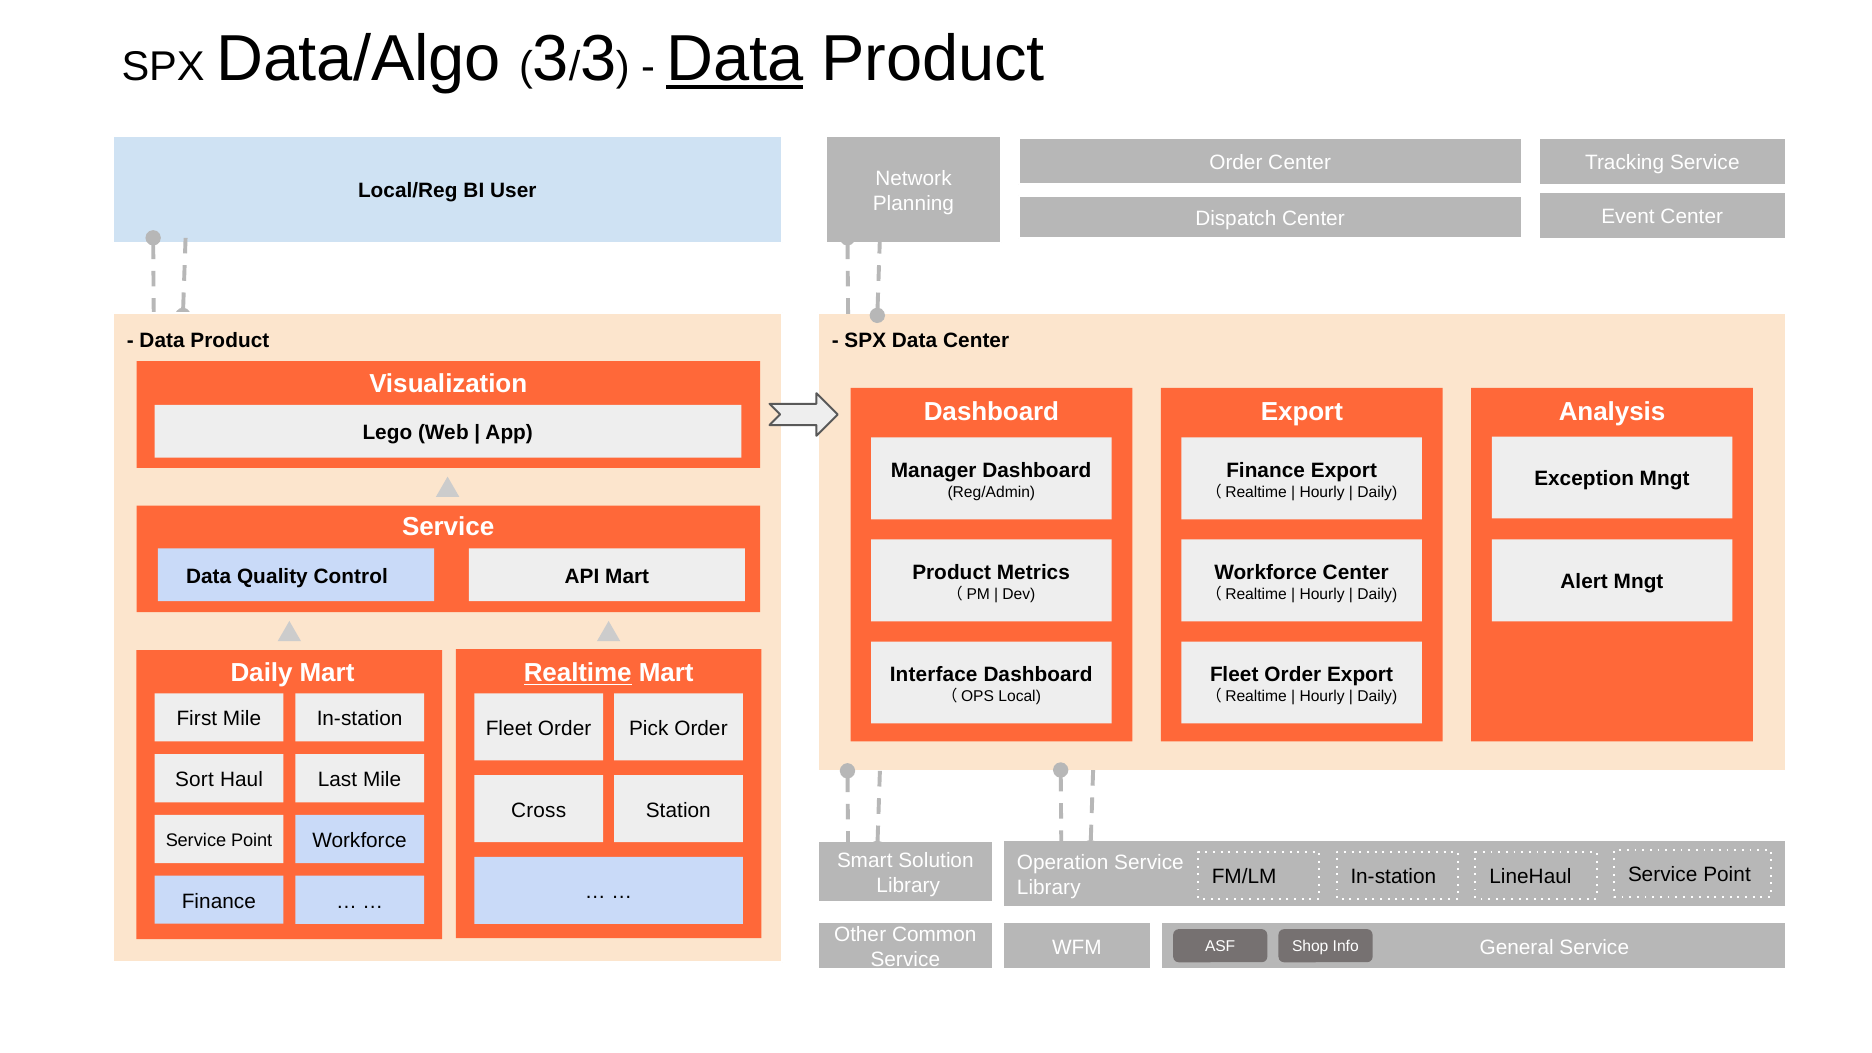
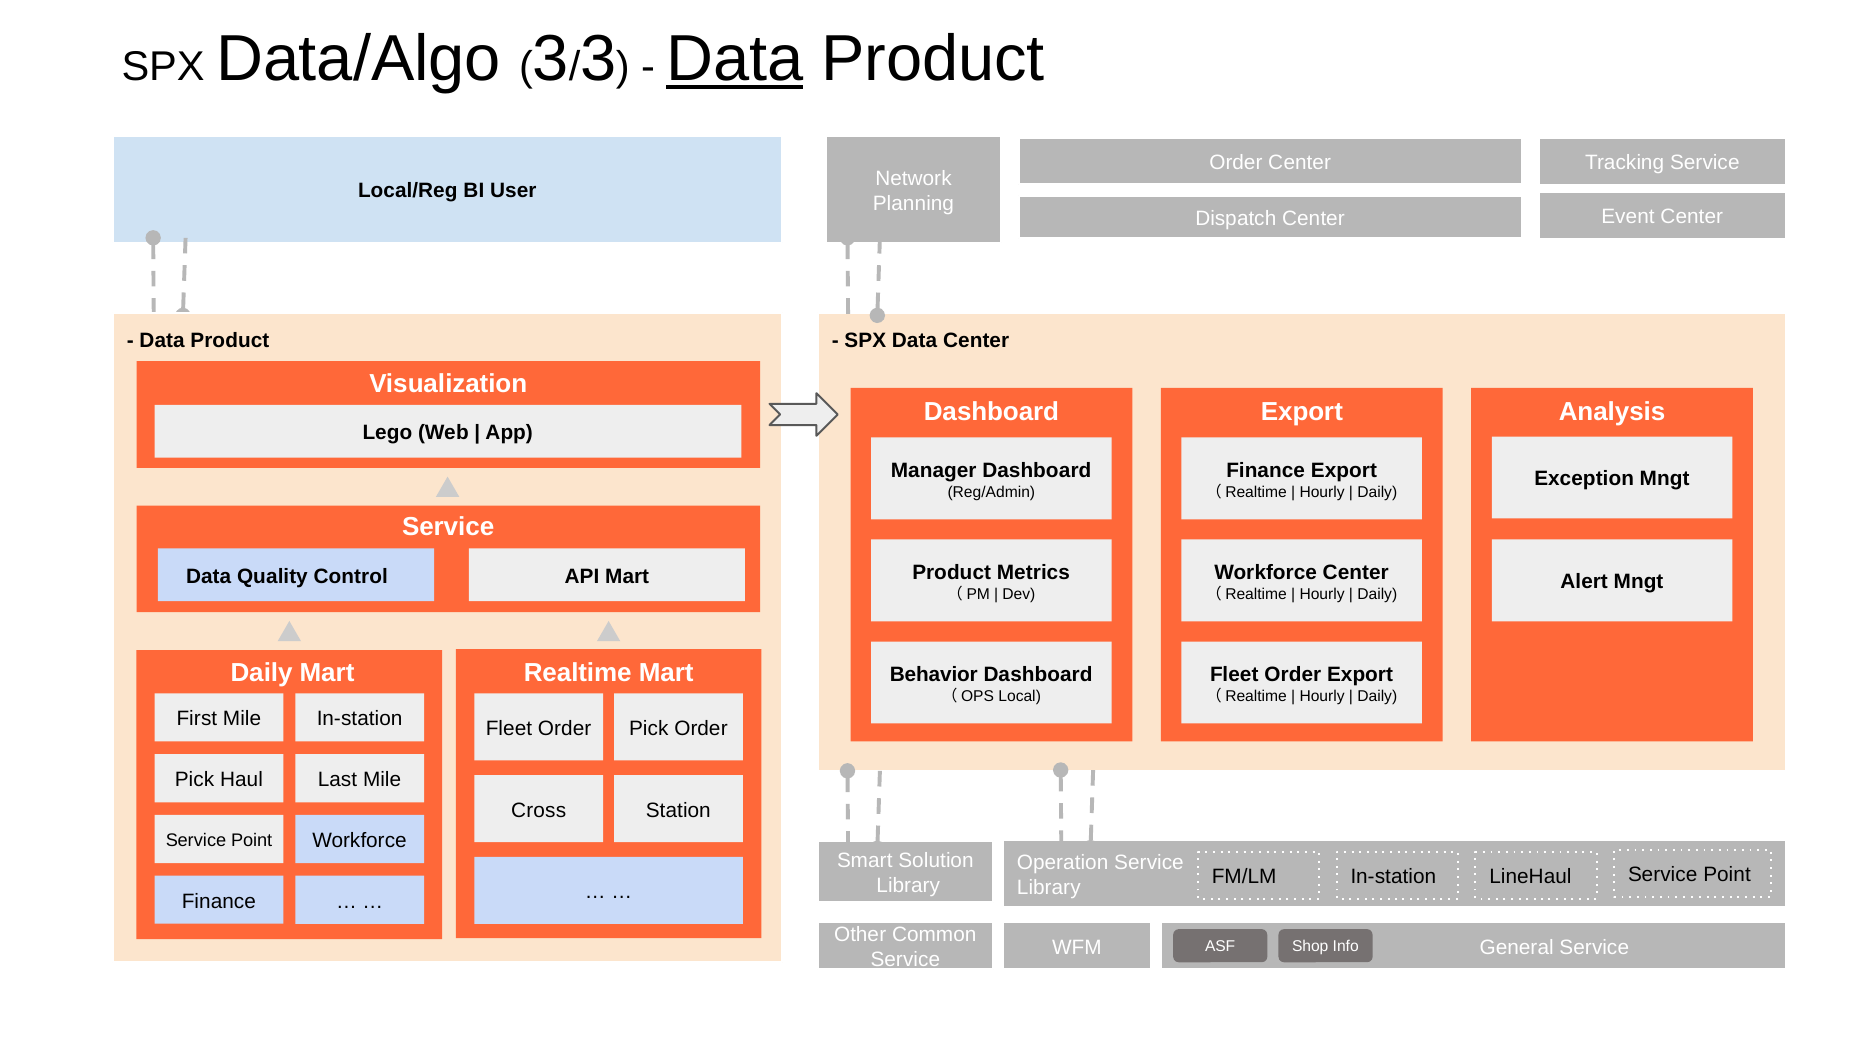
Realtime underline: present -> none (578, 673)
Interface: Interface -> Behavior (934, 675)
Sort: Sort -> Pick (195, 780)
